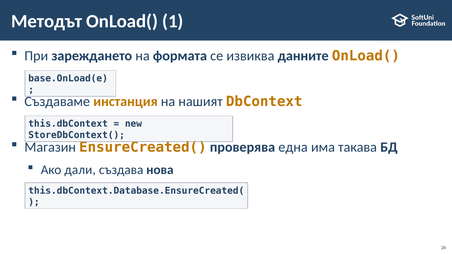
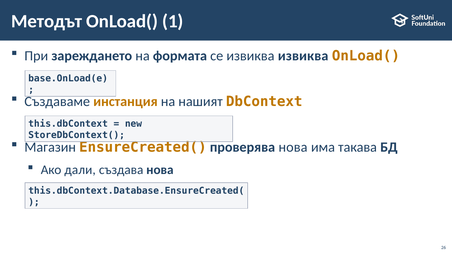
извиква данните: данните -> извиква (303, 56)
проверява една: една -> нова (293, 147)
